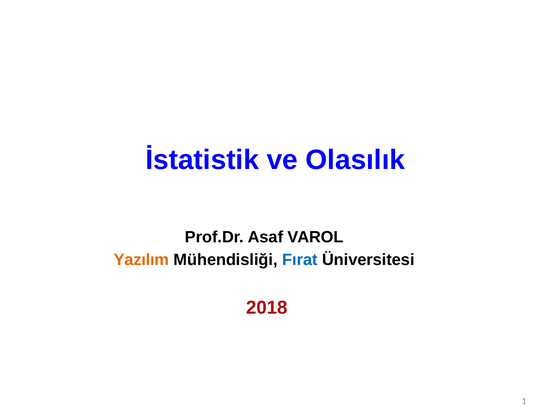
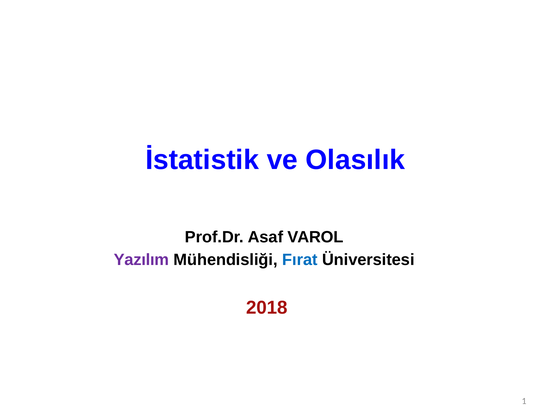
Yazılım colour: orange -> purple (141, 260)
